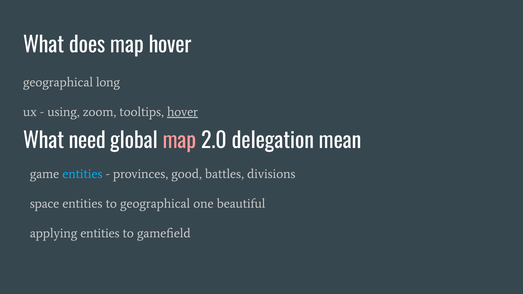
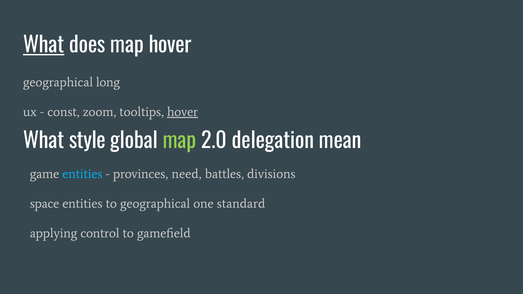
What underline: none -> present (44, 45)
using: using -> const (63, 112)
need: need -> style (87, 141)
map colour: pink -> light green (179, 141)
good: good -> need (187, 174)
beautiful: beautiful -> standard (241, 204)
applying entities: entities -> control (100, 233)
